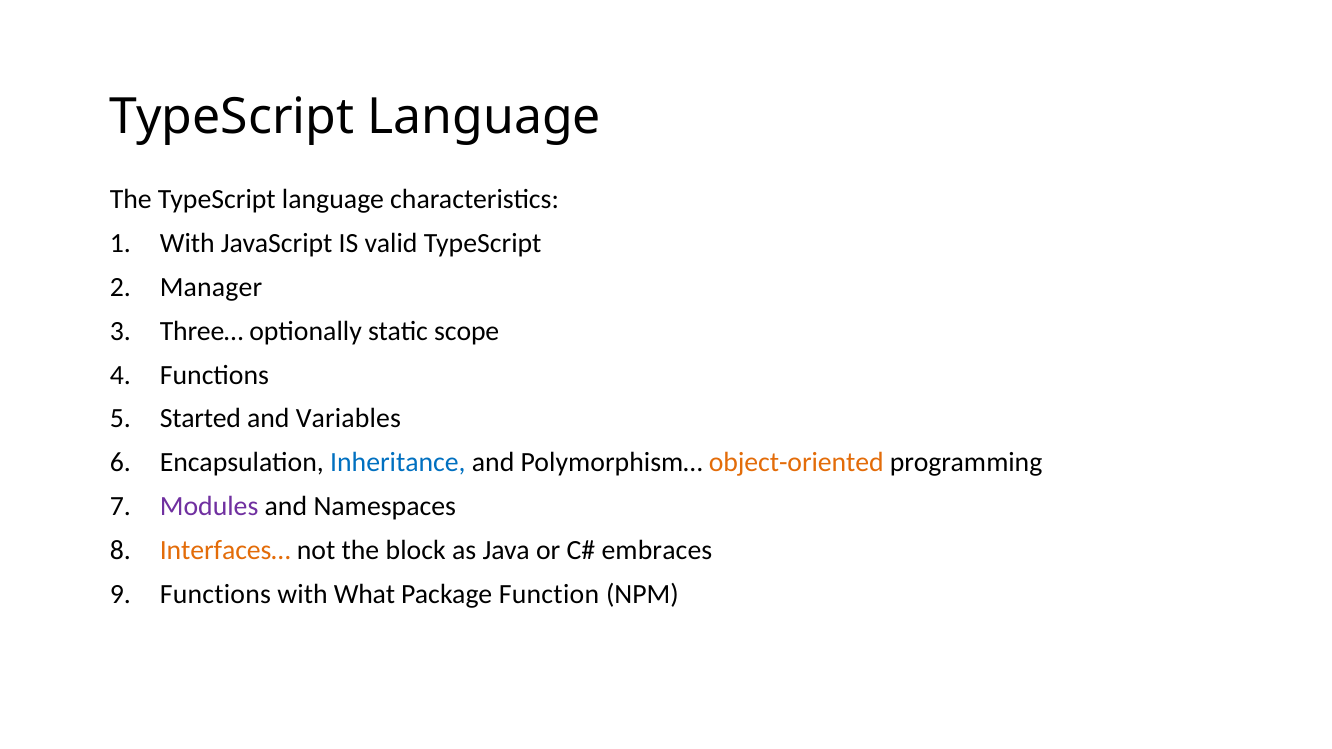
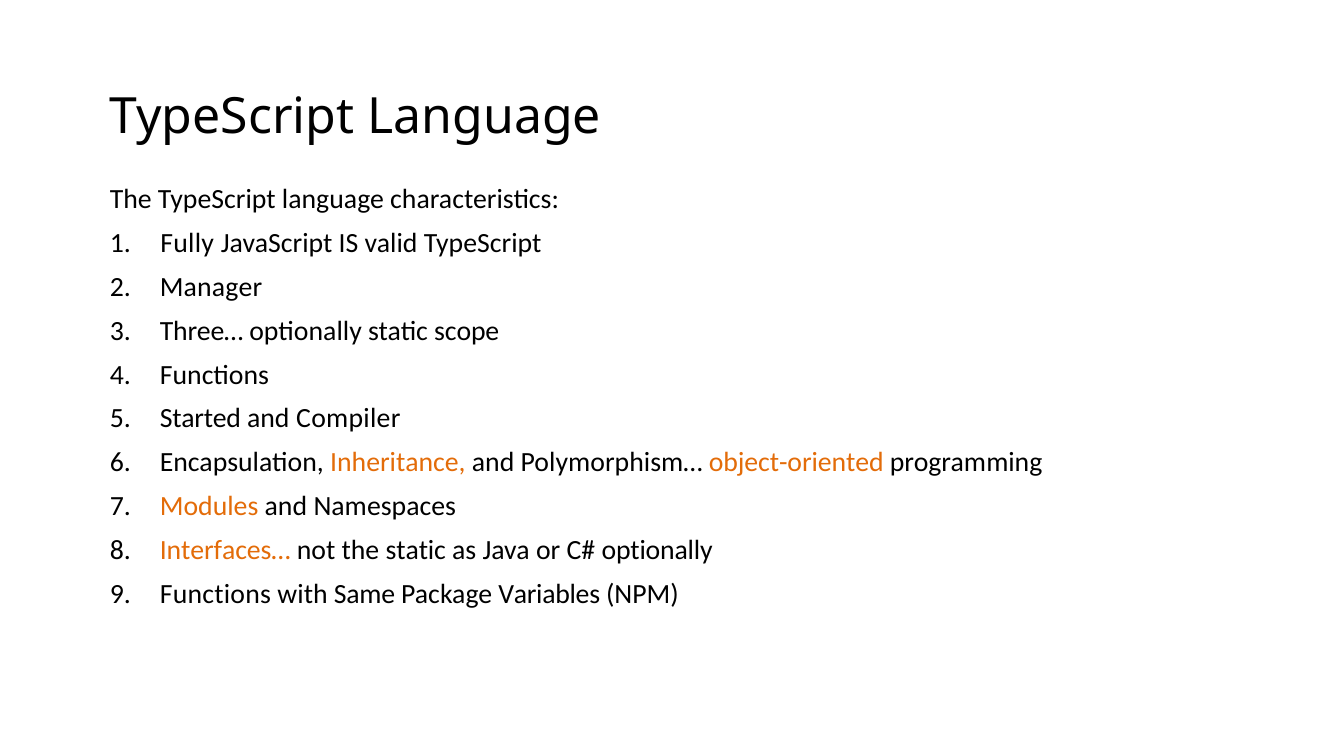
With: With -> Fully (187, 243)
Variables: Variables -> Compiler (348, 419)
Inheritance colour: blue -> orange (398, 463)
Modules colour: purple -> orange (209, 507)
the block: block -> static (416, 550)
embraces: embraces -> optionally (657, 550)
What: What -> Same (364, 594)
Function: Function -> Variables (549, 594)
